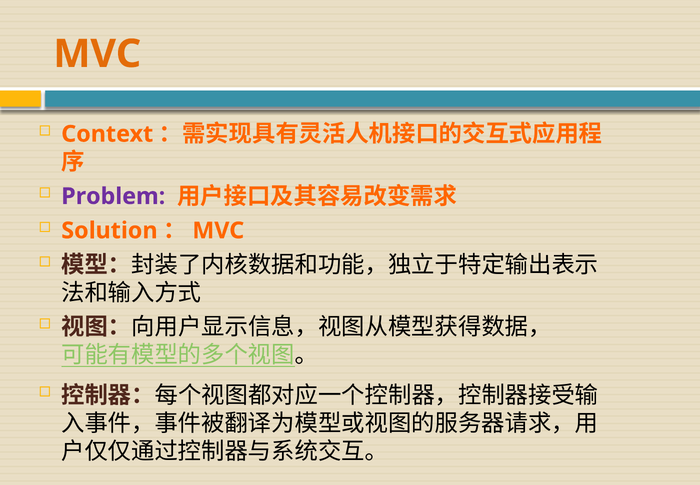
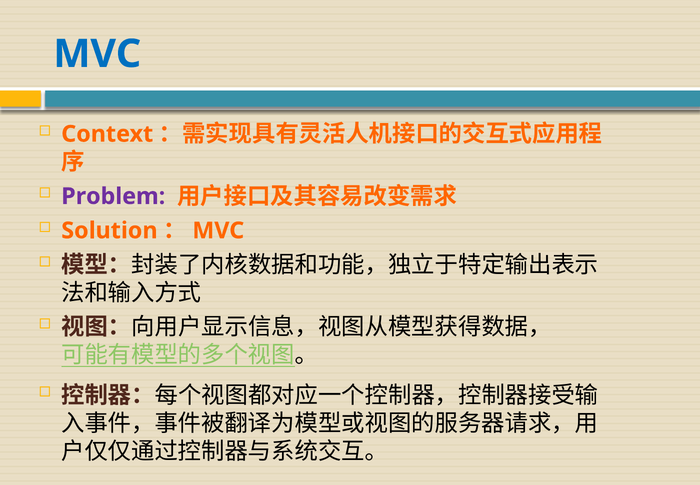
MVC colour: orange -> blue (97, 54)
